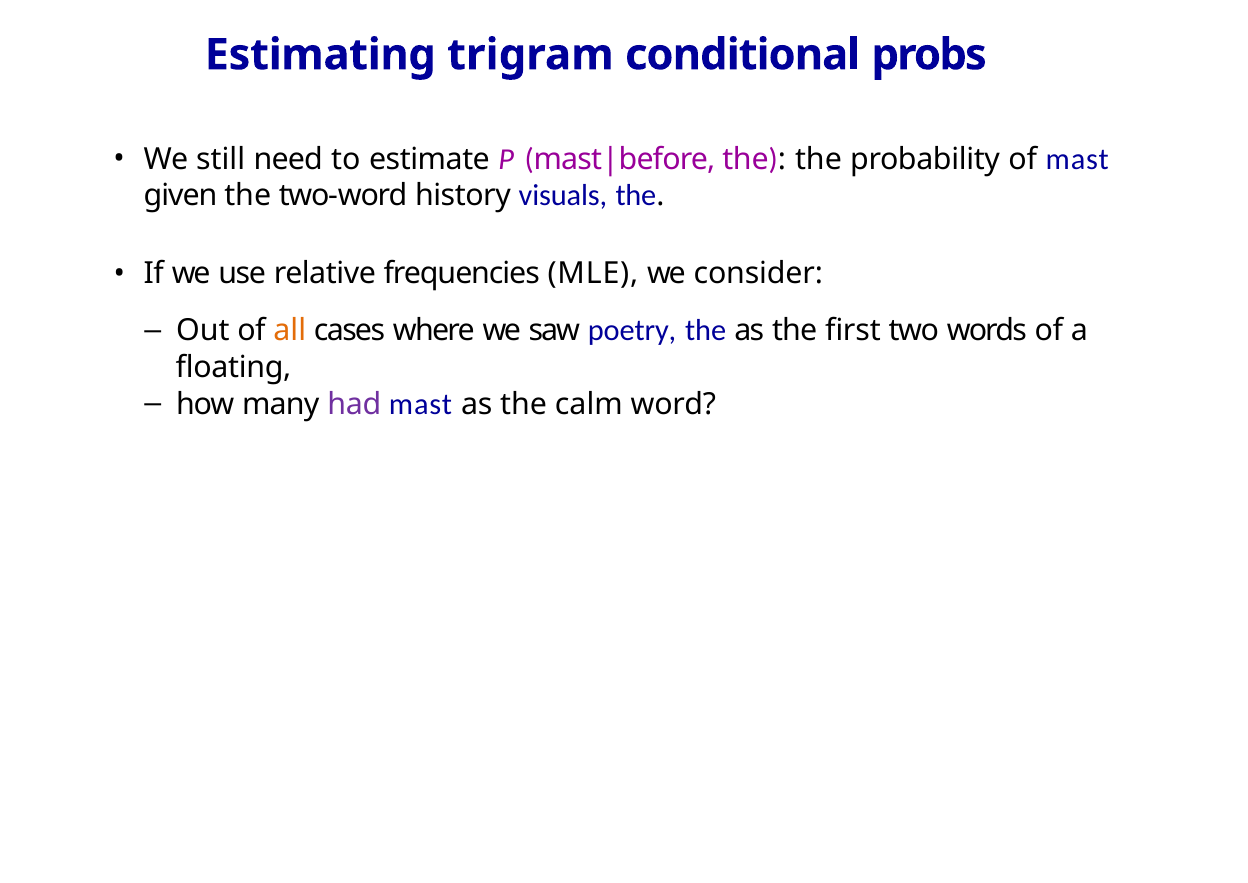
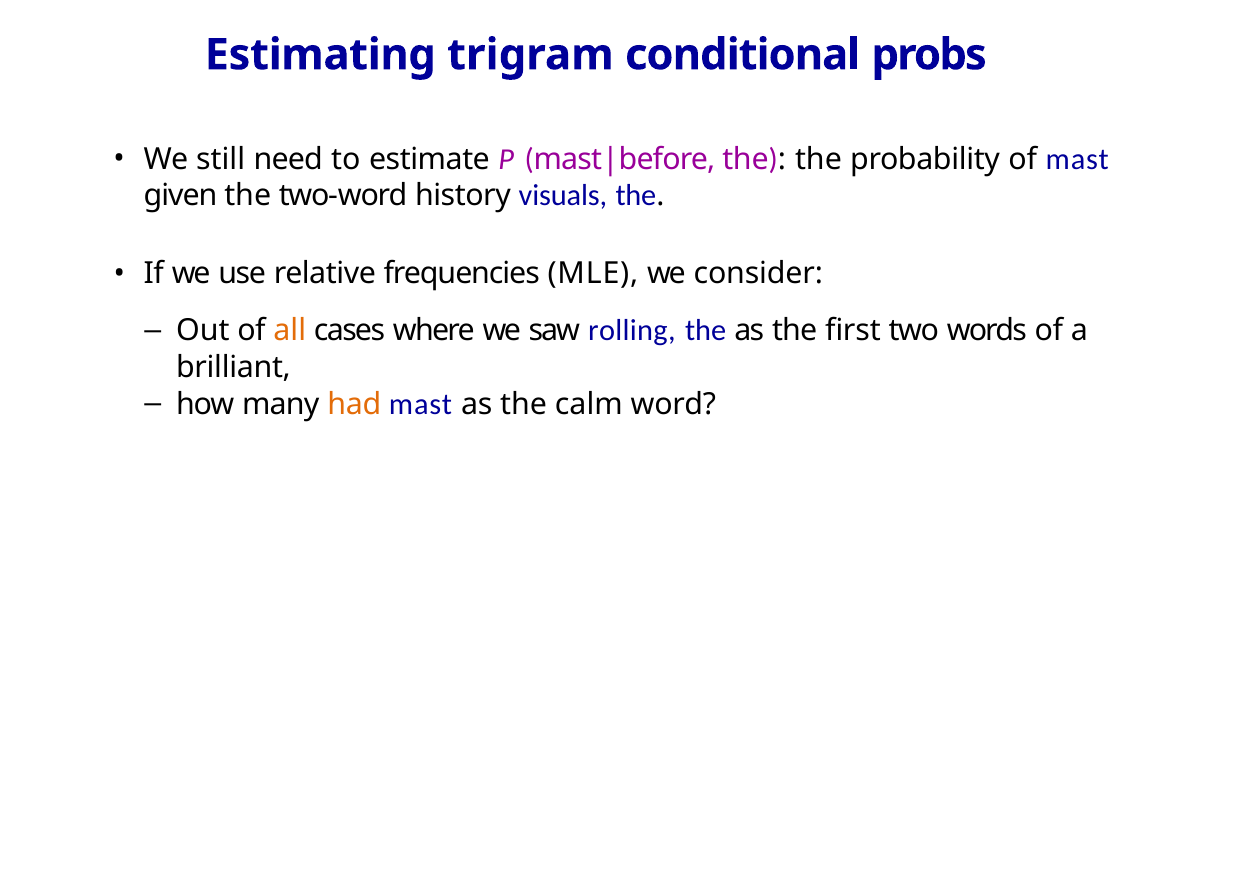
poetry: poetry -> rolling (632, 331)
floating: floating -> brilliant (233, 367)
had colour: purple -> orange (354, 404)
